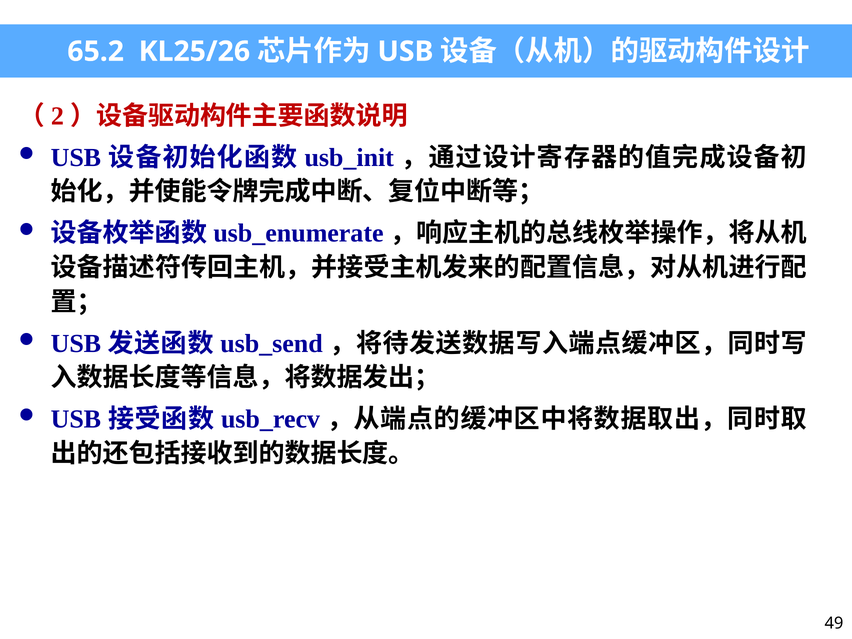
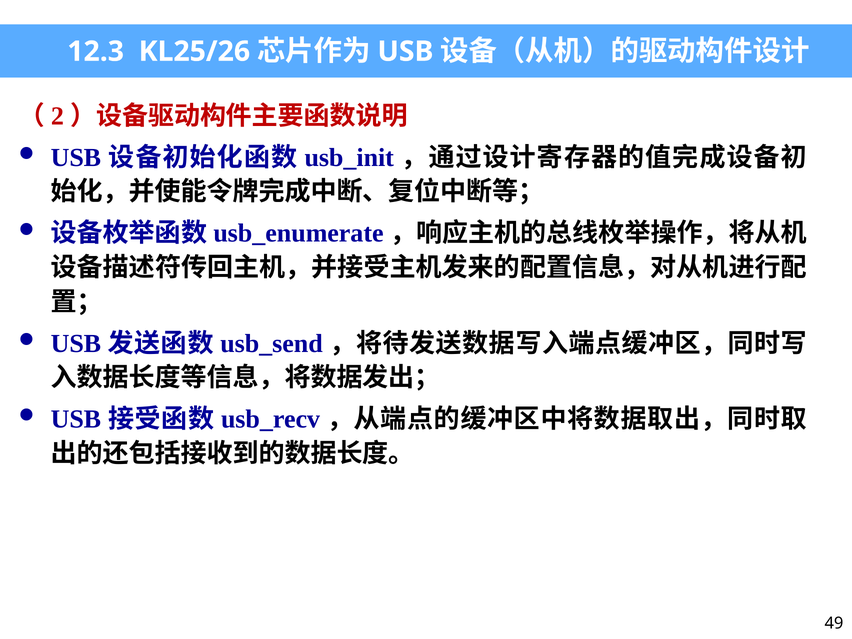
65.2: 65.2 -> 12.3 (96, 51)
